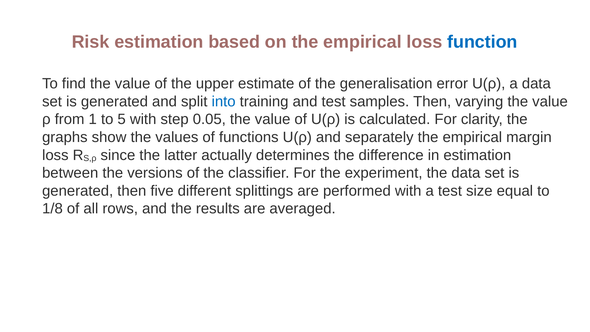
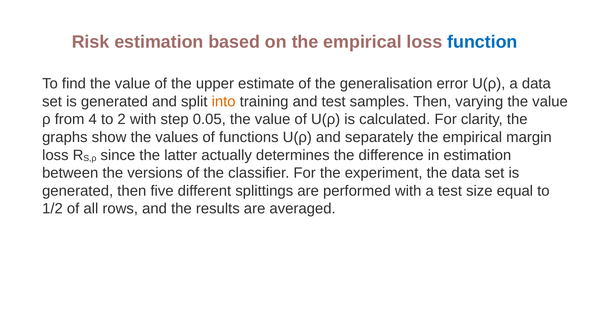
into colour: blue -> orange (224, 102)
1: 1 -> 4 (93, 119)
5: 5 -> 2 (122, 119)
1/8: 1/8 -> 1/2 (52, 209)
